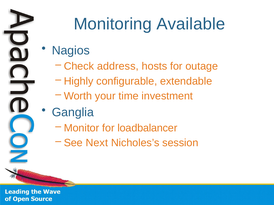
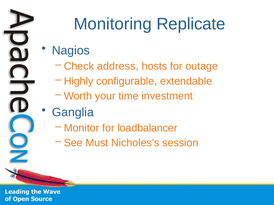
Available: Available -> Replicate (191, 24)
Next: Next -> Must (97, 143)
